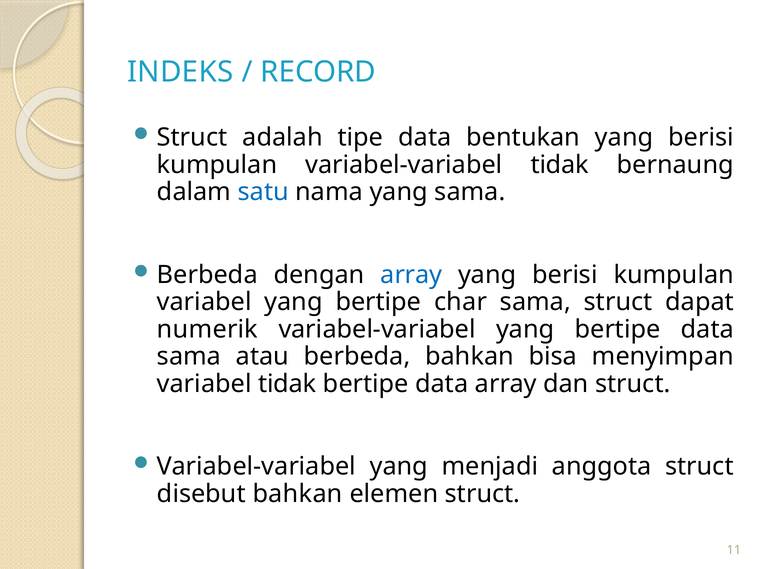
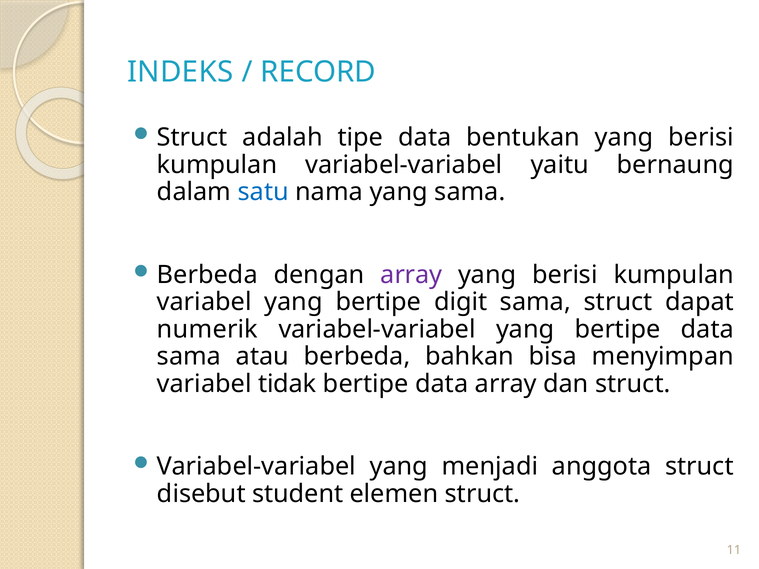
variabel-variabel tidak: tidak -> yaitu (560, 165)
array colour: blue -> purple (411, 275)
char: char -> digit (461, 302)
disebut bahkan: bahkan -> student (298, 494)
